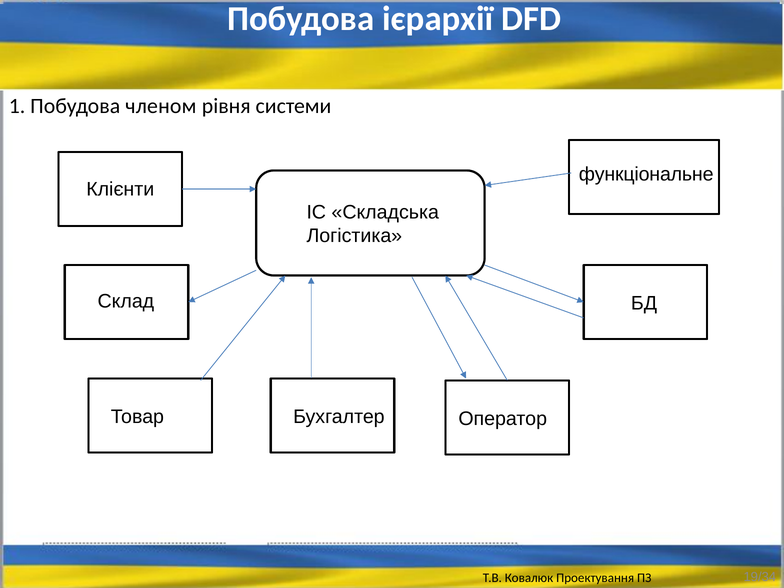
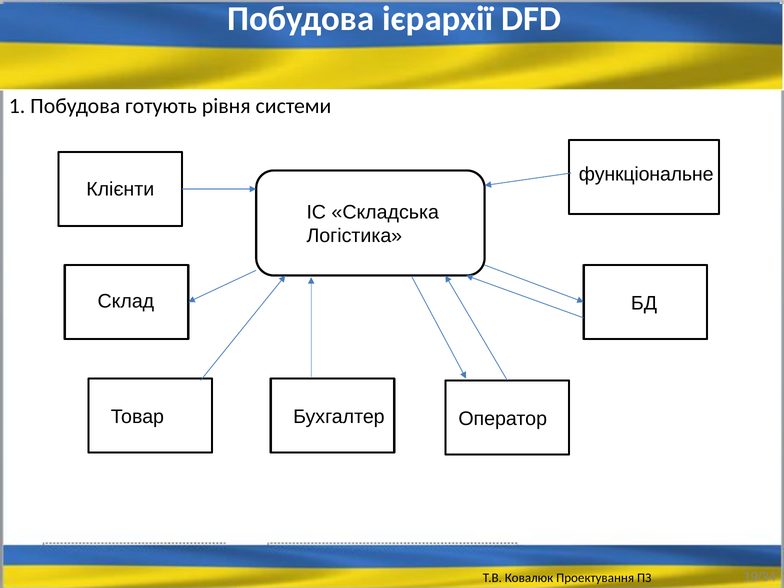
членом: членом -> готують (161, 106)
